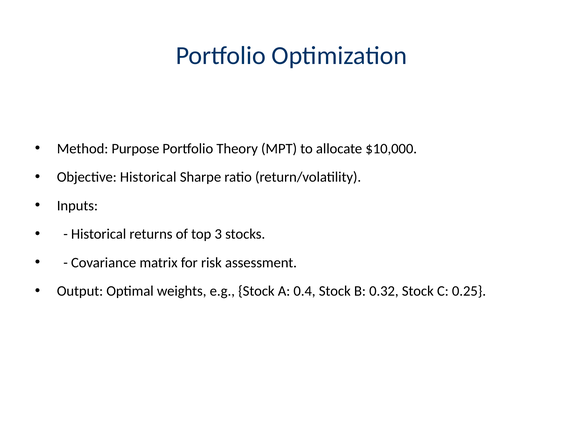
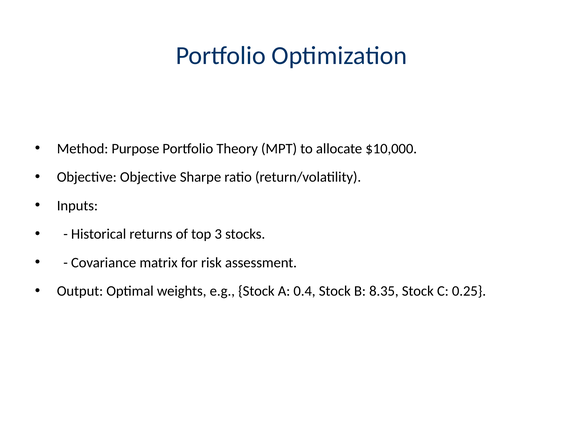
Objective Historical: Historical -> Objective (148, 177)
0.32: 0.32 -> 8.35 (384, 291)
